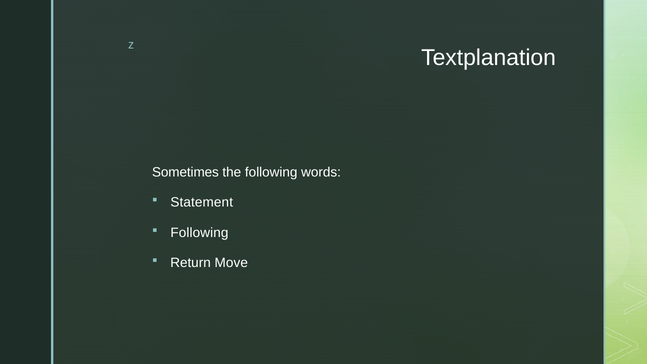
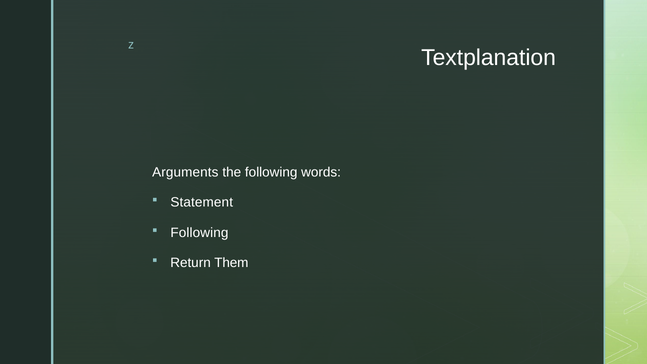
Sometimes: Sometimes -> Arguments (185, 172)
Move: Move -> Them (231, 263)
